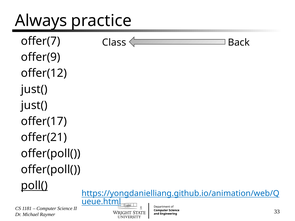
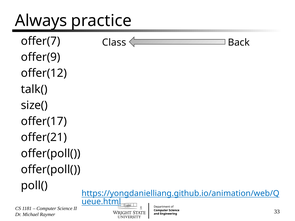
just(: just( -> talk( (34, 89)
just(: just( -> size( (34, 105)
poll( underline: present -> none (34, 186)
